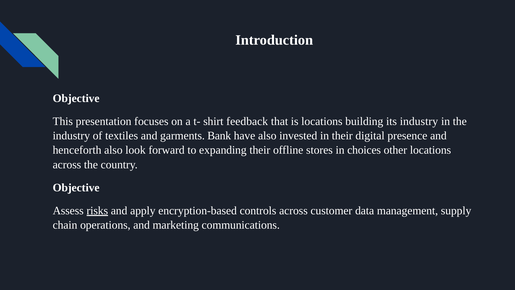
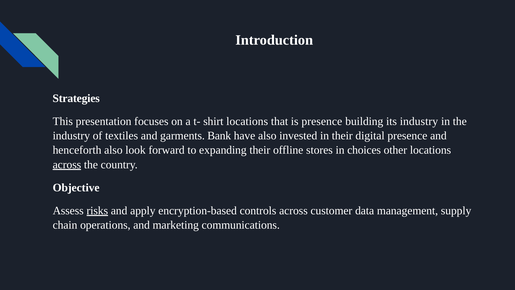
Objective: Objective -> Strategies (76, 98)
shirt feedback: feedback -> locations (247, 121)
is locations: locations -> presence (322, 121)
across underline: none -> present (67, 164)
